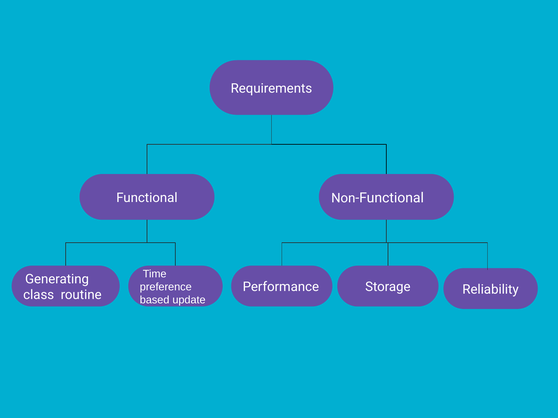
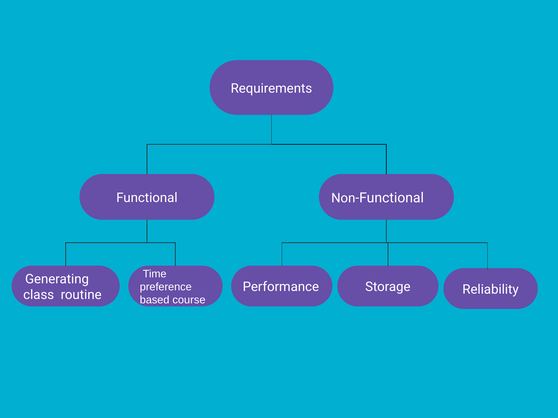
update: update -> course (189, 300)
